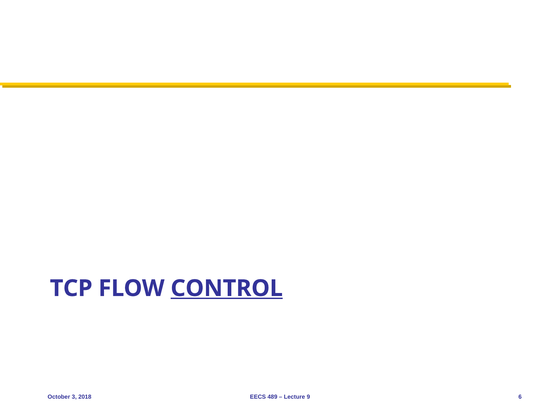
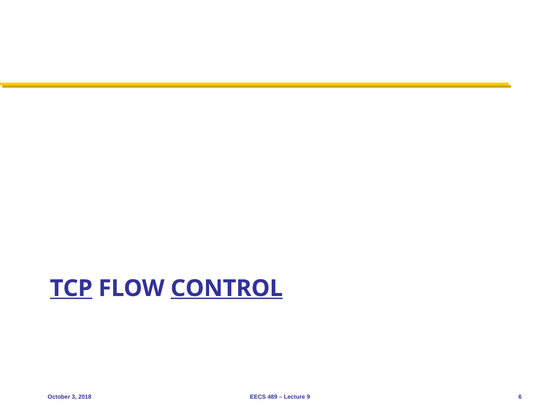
TCP underline: none -> present (71, 288)
